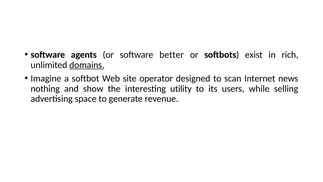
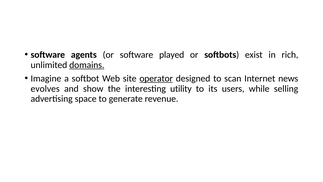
better: better -> played (172, 55)
operator underline: none -> present (156, 78)
nothing: nothing -> evolves (45, 89)
